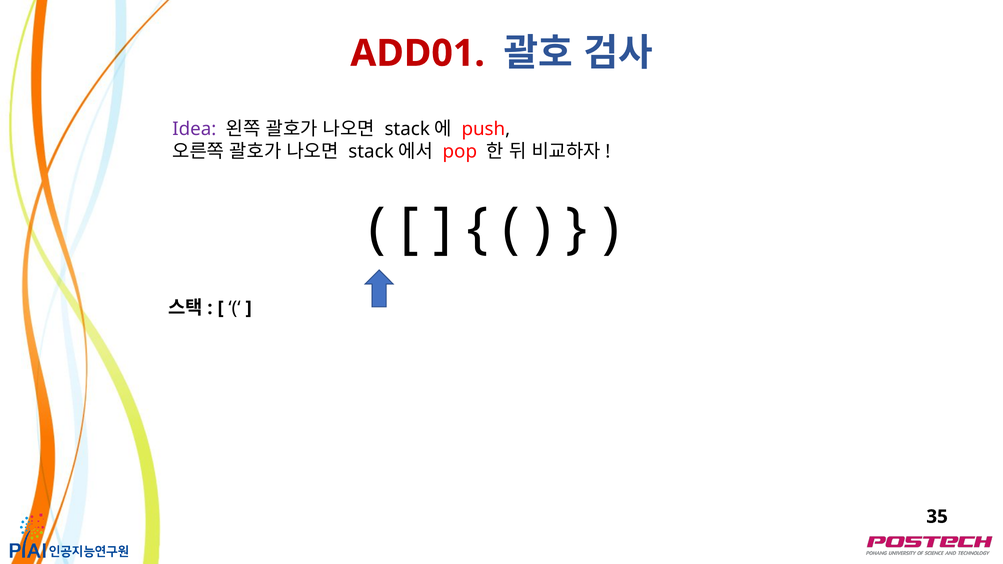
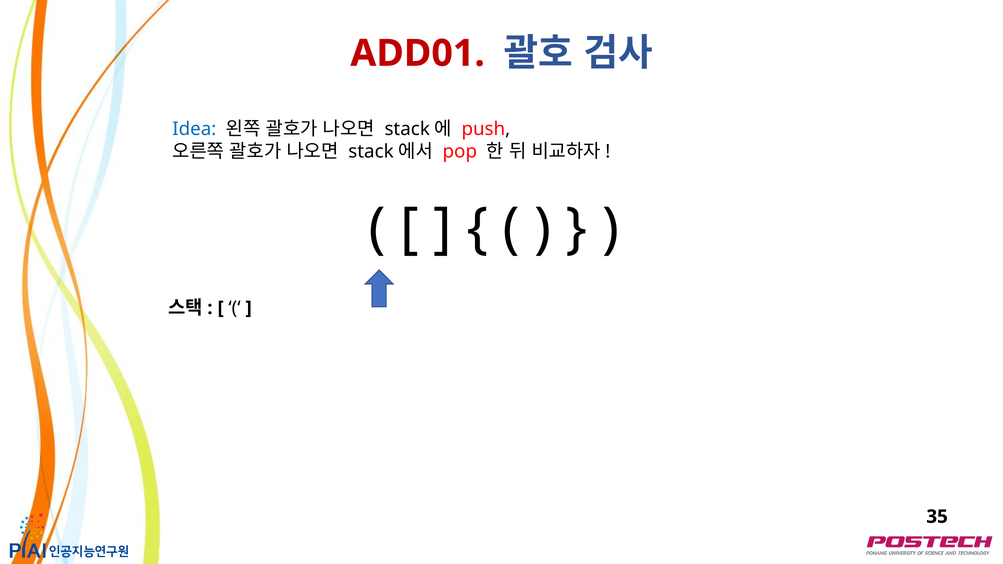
Idea colour: purple -> blue (194, 129)
